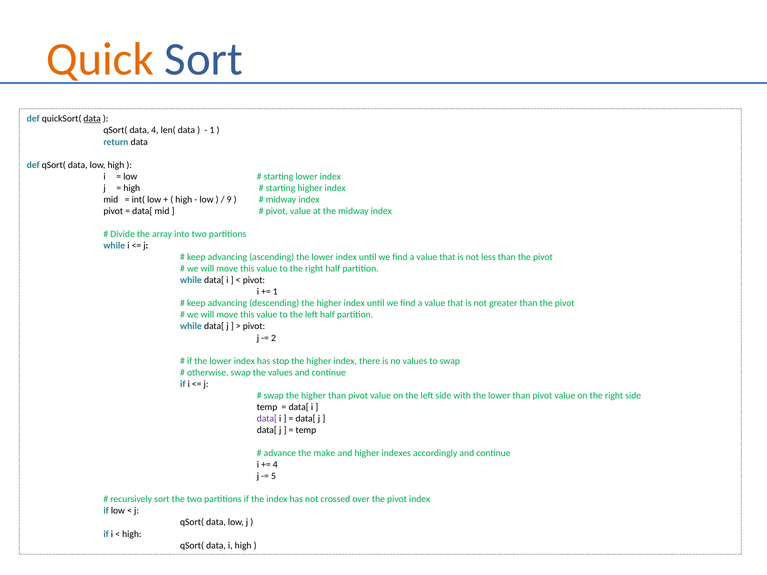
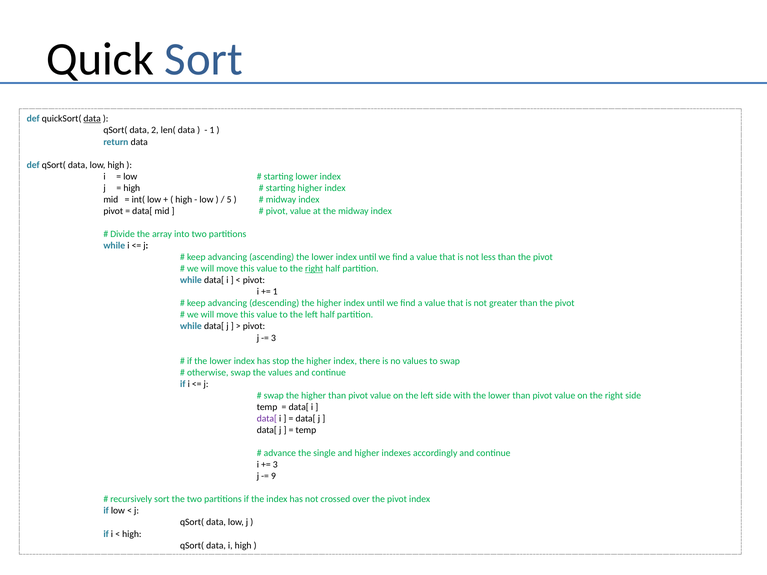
Quick colour: orange -> black (100, 60)
data 4: 4 -> 2 (155, 130)
9: 9 -> 5 (229, 200)
right underline: none -> present (314, 269)
2: 2 -> 3 (274, 338)
make: make -> single (324, 453)
4: 4 -> 3 (275, 465)
5: 5 -> 9 (274, 476)
